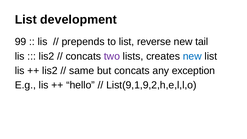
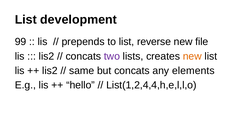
tail: tail -> file (202, 42)
new colour: blue -> orange (192, 56)
exception: exception -> elements (193, 71)
List(9,1,9,2,h,e,l,l,o: List(9,1,9,2,h,e,l,l,o -> List(1,2,4,4,h,e,l,l,o (151, 85)
